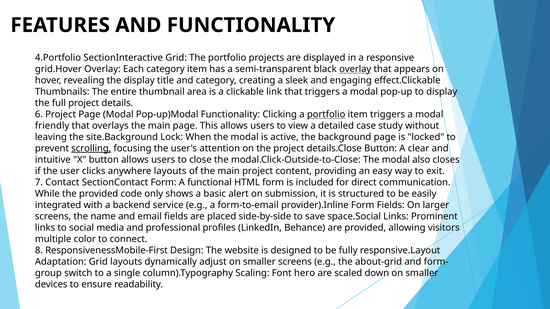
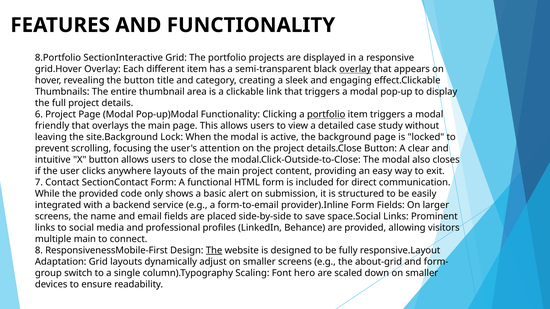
4.Portfolio: 4.Portfolio -> 8.Portfolio (58, 58)
Each category: category -> different (165, 69)
the display: display -> button (139, 81)
scrolling underline: present -> none (91, 149)
multiple color: color -> main (85, 239)
The underline: none -> present (214, 251)
